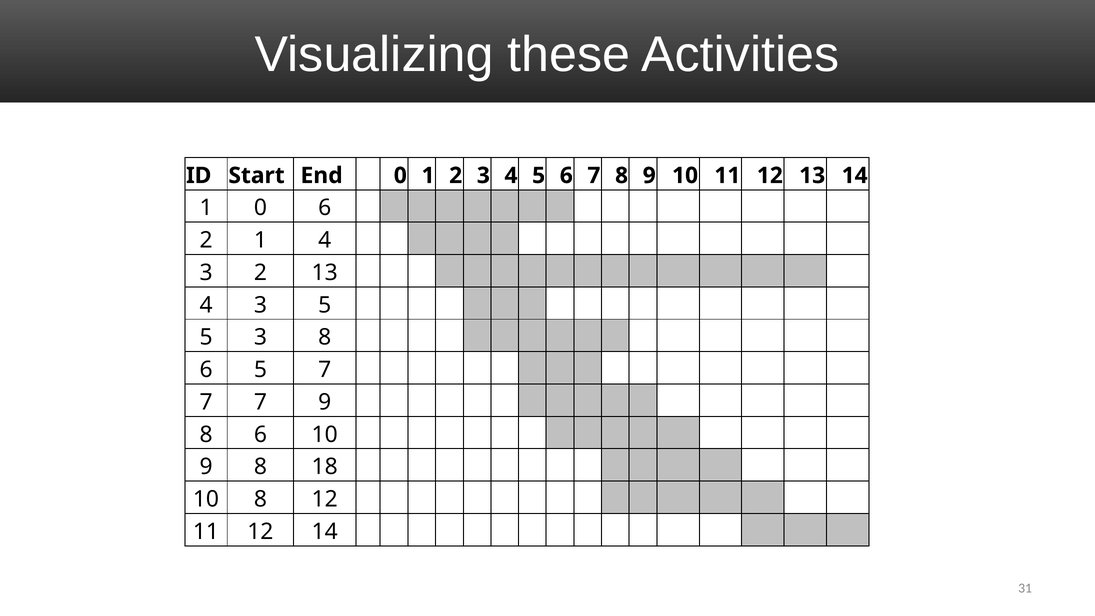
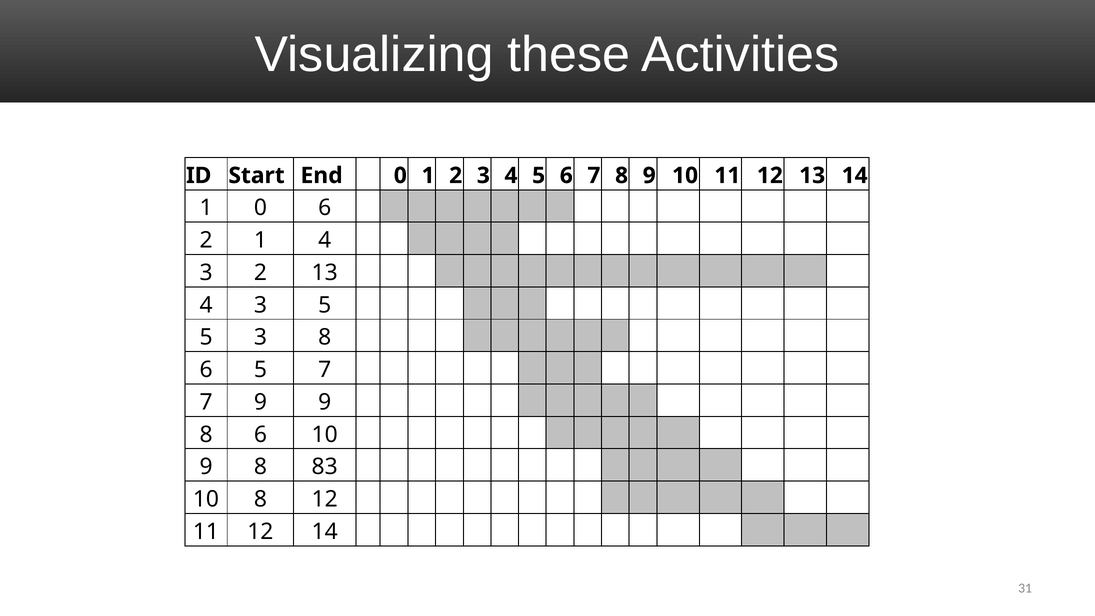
7: 7 -> 9 (260, 402)
18: 18 -> 83 (325, 467)
